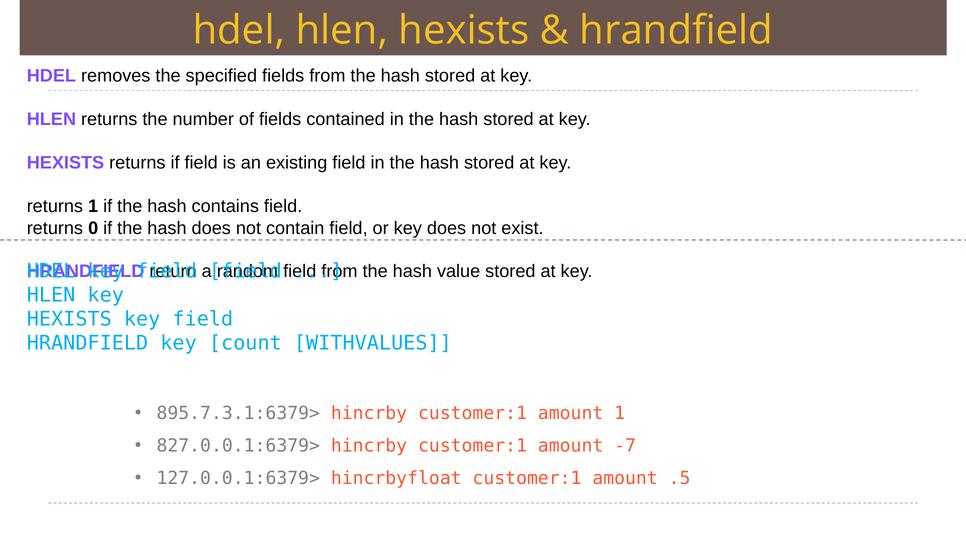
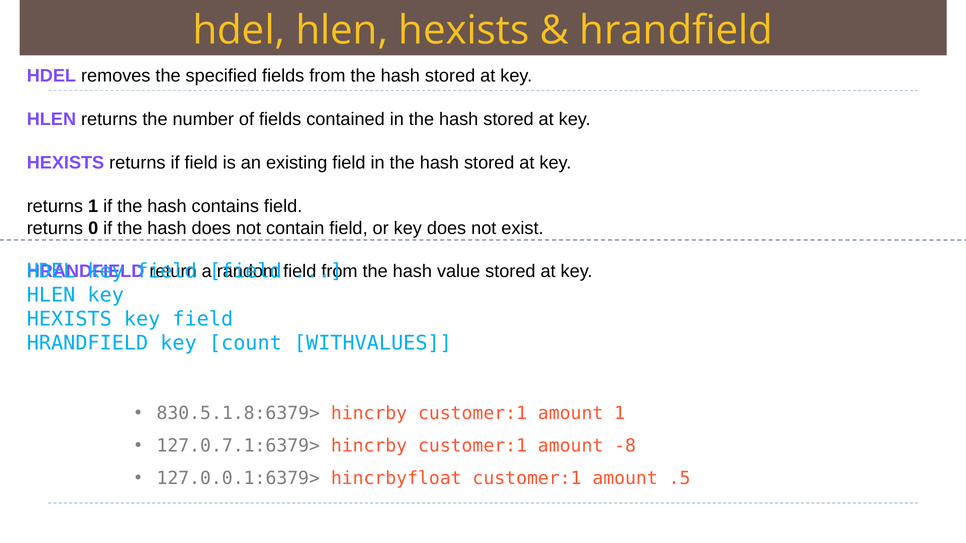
895.7.3.1:6379>: 895.7.3.1:6379> -> 830.5.1.8:6379> (238, 413)
827.0.0.1:6379>: 827.0.0.1:6379> -> 127.0.7.1:6379> (238, 446)
-7: -7 -> -8 (625, 446)
